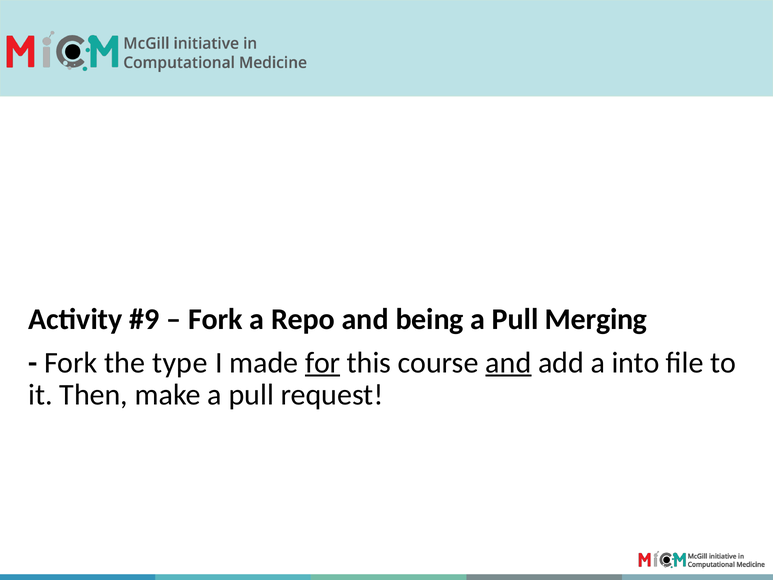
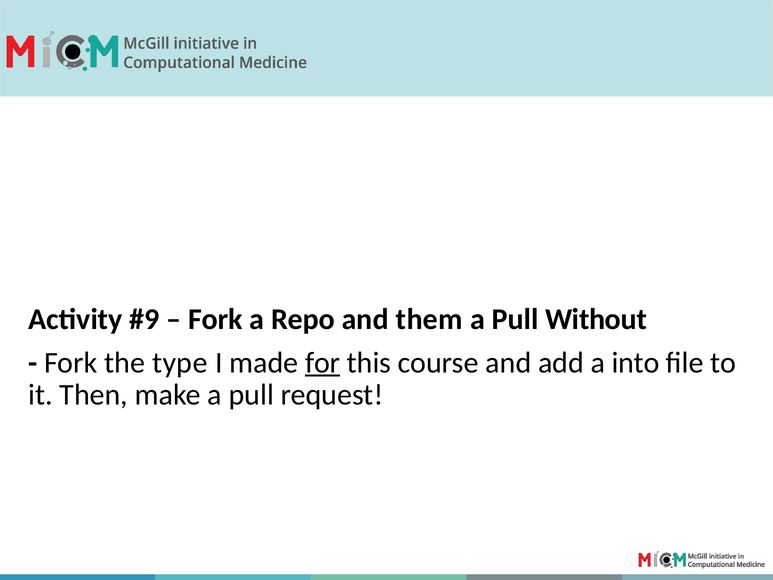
being: being -> them (429, 319)
Merging: Merging -> Without (596, 319)
and underline: present -> none (508, 362)
